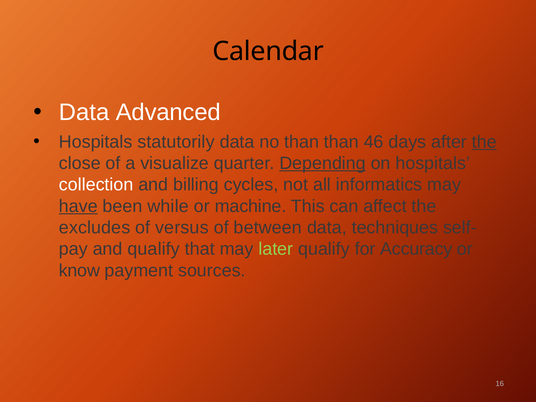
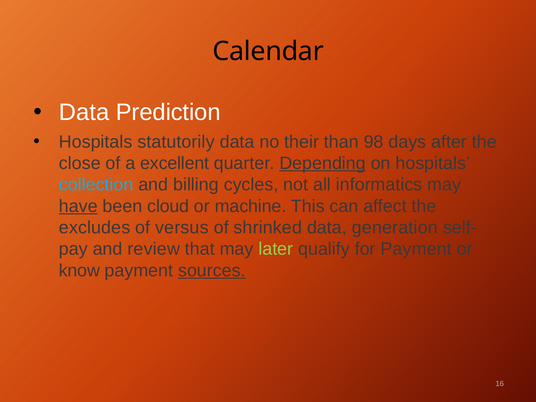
Advanced: Advanced -> Prediction (168, 112)
no than: than -> their (302, 142)
46: 46 -> 98 (374, 142)
the underline: present -> none (484, 142)
visualize: visualize -> excellent (175, 163)
collection colour: white -> light blue (96, 185)
while: while -> cloud (168, 206)
between: between -> shrinked (268, 228)
techniques: techniques -> generation (395, 228)
and qualify: qualify -> review (154, 249)
for Accuracy: Accuracy -> Payment (416, 249)
sources underline: none -> present (212, 270)
